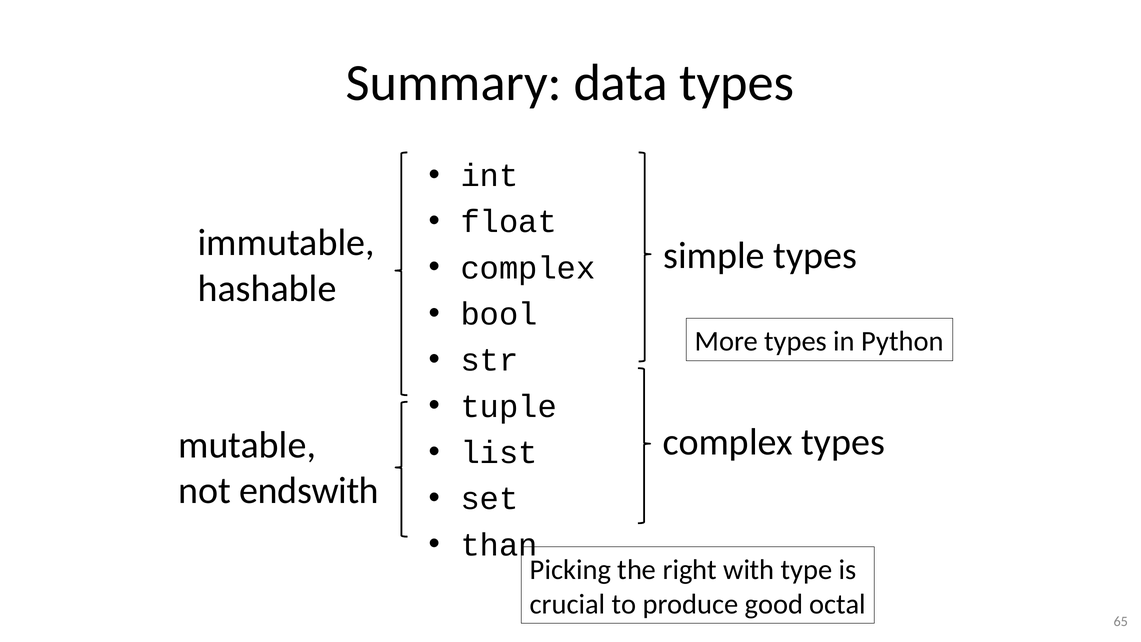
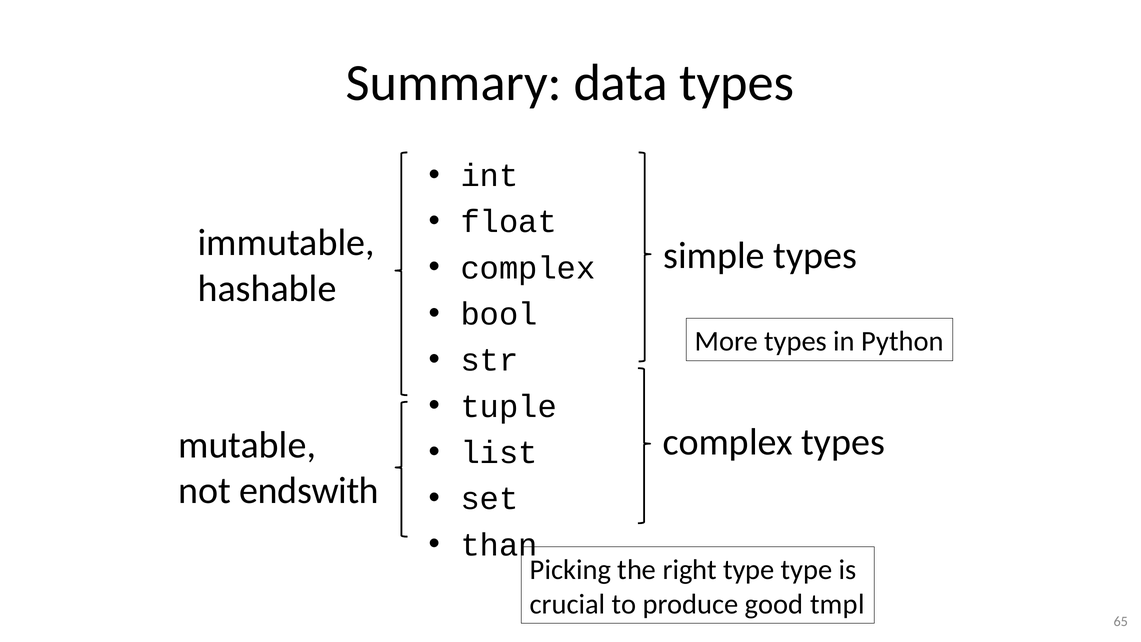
right with: with -> type (749, 570)
octal: octal -> tmpl (837, 604)
